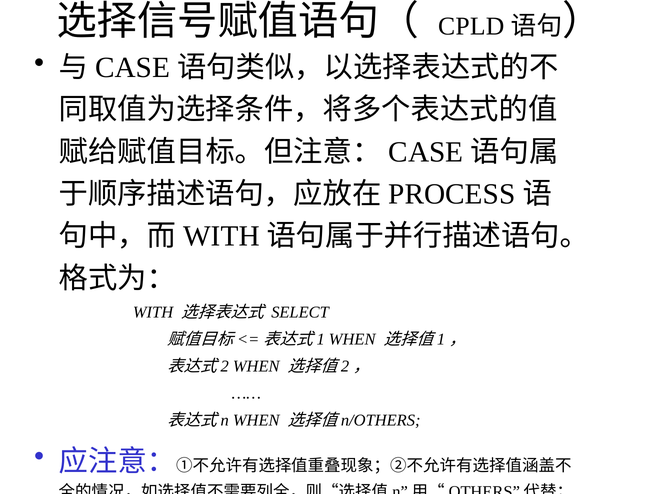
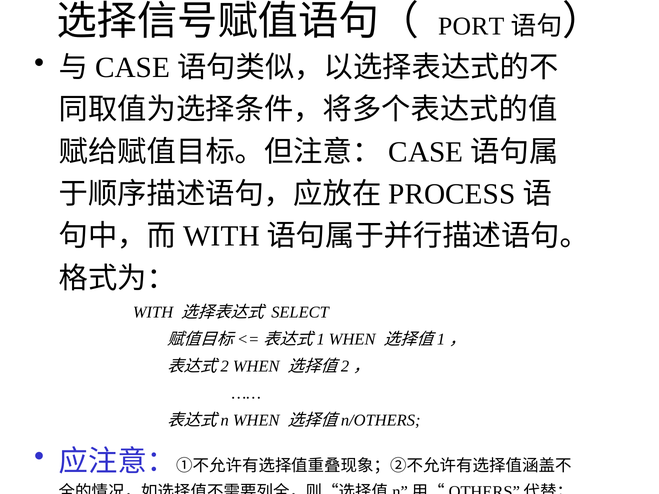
CPLD: CPLD -> PORT (471, 26)
